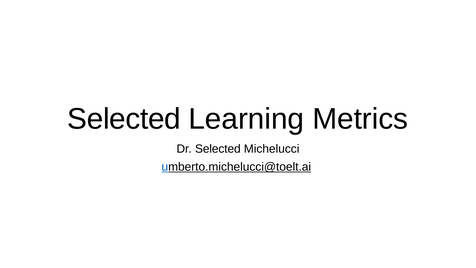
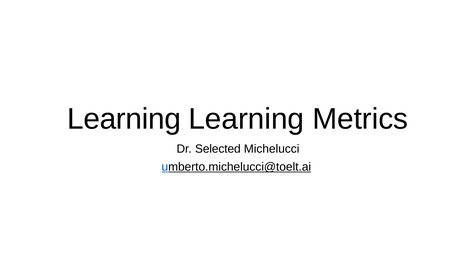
Selected: Selected -> Learning (124, 119)
